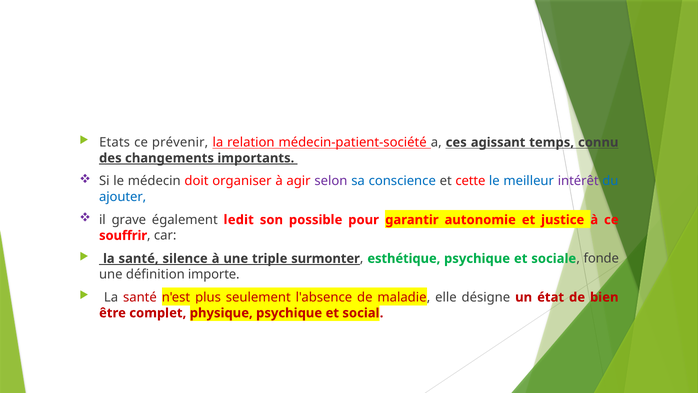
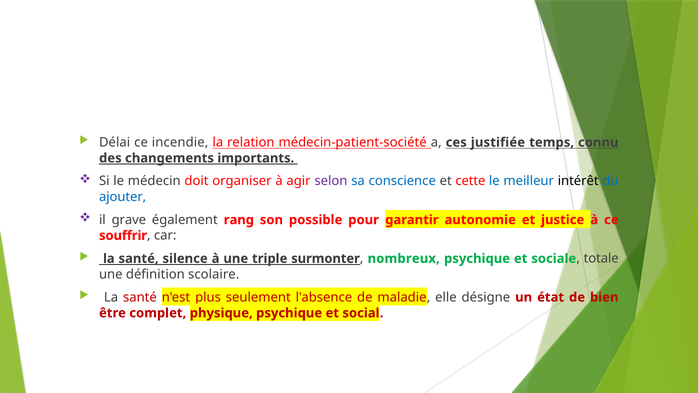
Etats: Etats -> Délai (115, 142)
prévenir: prévenir -> incendie (180, 142)
agissant: agissant -> justifiée (498, 142)
intérêt colour: purple -> black (578, 181)
ledit: ledit -> rang (239, 220)
esthétique: esthétique -> nombreux (404, 258)
fonde: fonde -> totale (601, 258)
importe: importe -> scolaire (214, 274)
